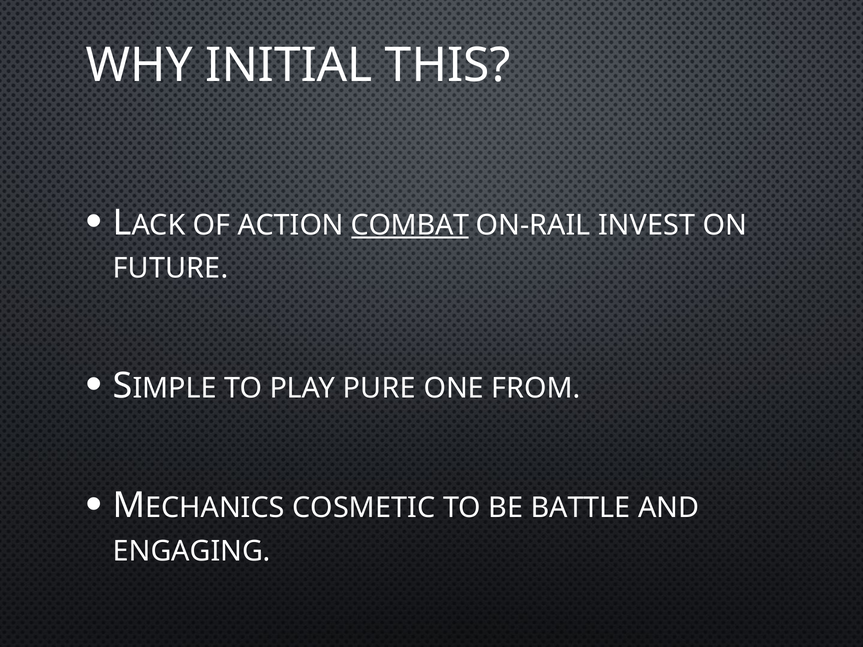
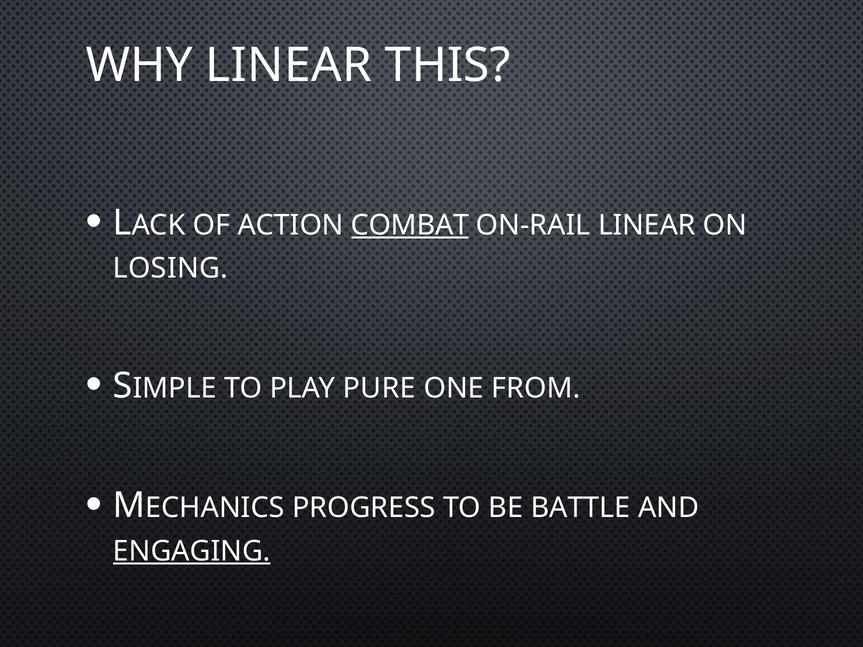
WHY INITIAL: INITIAL -> LINEAR (289, 65)
ON-RAIL INVEST: INVEST -> LINEAR (647, 225)
FUTURE: FUTURE -> LOSING (171, 268)
COSMETIC: COSMETIC -> PROGRESS (364, 508)
ENGAGING underline: none -> present (192, 551)
